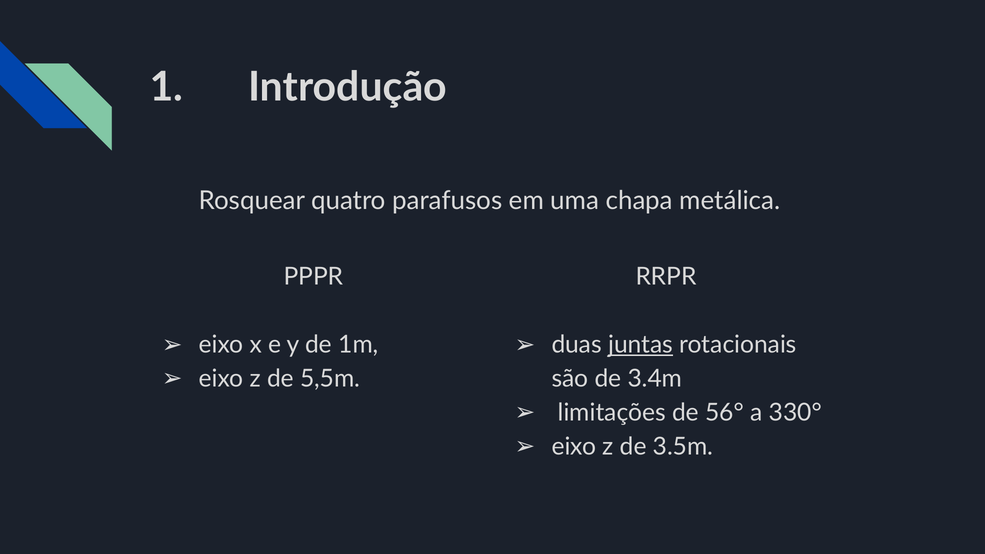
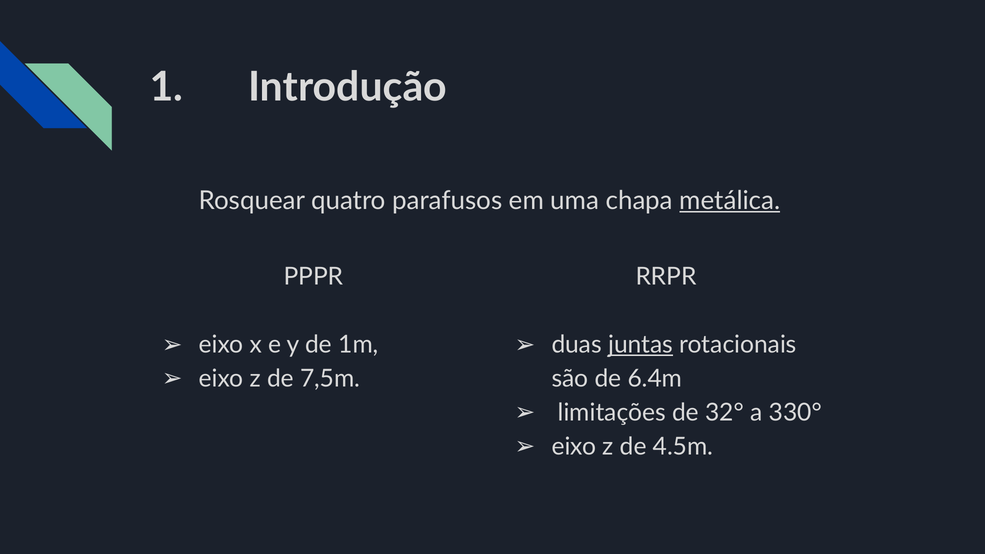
metálica underline: none -> present (730, 201)
5,5m: 5,5m -> 7,5m (330, 379)
3.4m: 3.4m -> 6.4m (655, 379)
56°: 56° -> 32° (725, 413)
3.5m: 3.5m -> 4.5m (683, 447)
